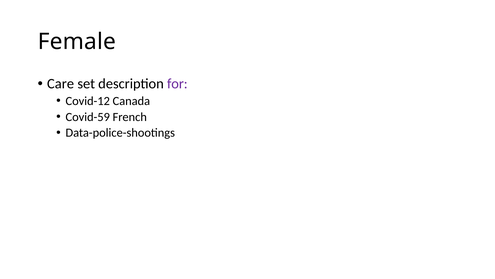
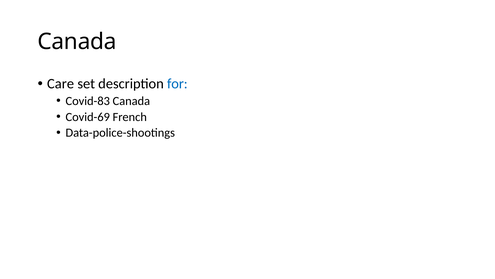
Female: Female -> Canada (77, 42)
for colour: purple -> blue (177, 84)
Covid-12: Covid-12 -> Covid-83 (88, 101)
Covid-59: Covid-59 -> Covid-69 (88, 117)
